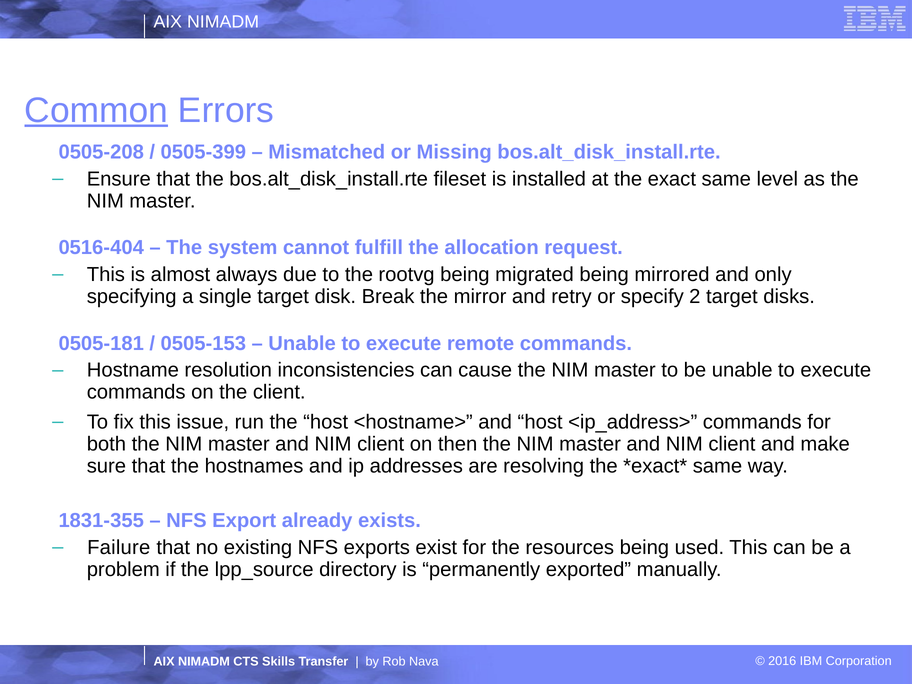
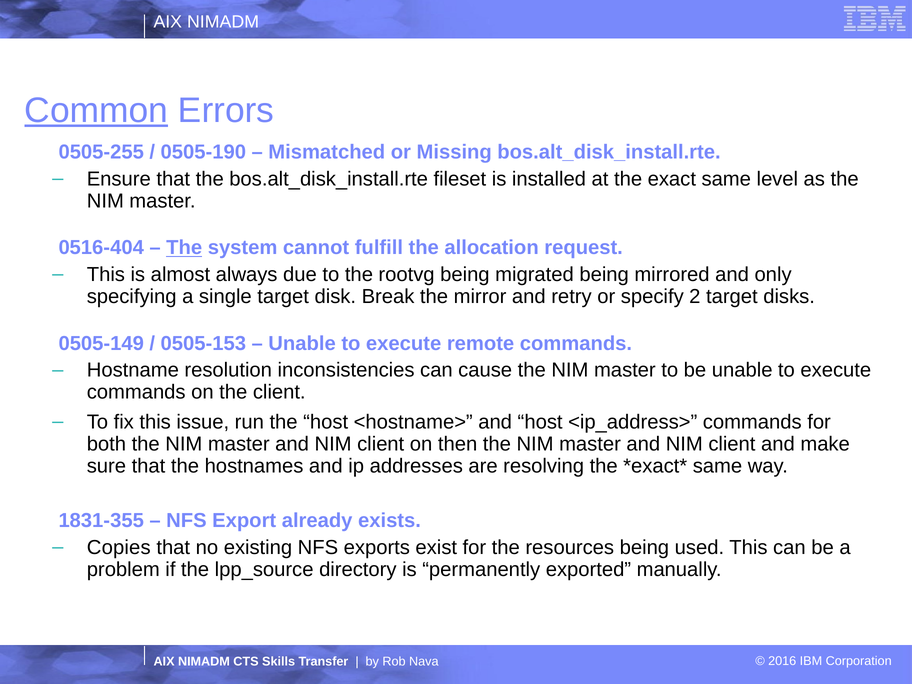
0505-208: 0505-208 -> 0505-255 (101, 152)
0505-399: 0505-399 -> 0505-190 (203, 152)
The underline: none -> present (184, 248)
0505-181: 0505-181 -> 0505-149 (101, 343)
Failure: Failure -> Copies (119, 548)
